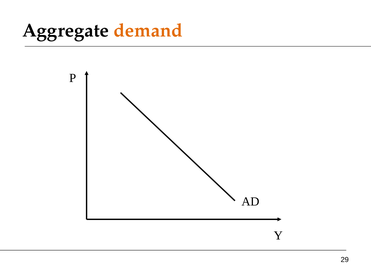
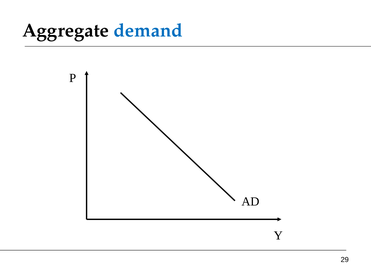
demand colour: orange -> blue (148, 31)
